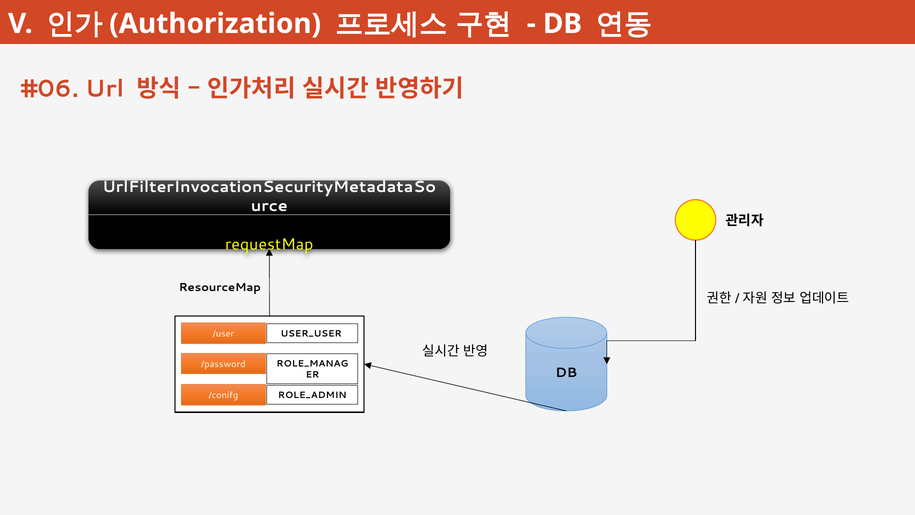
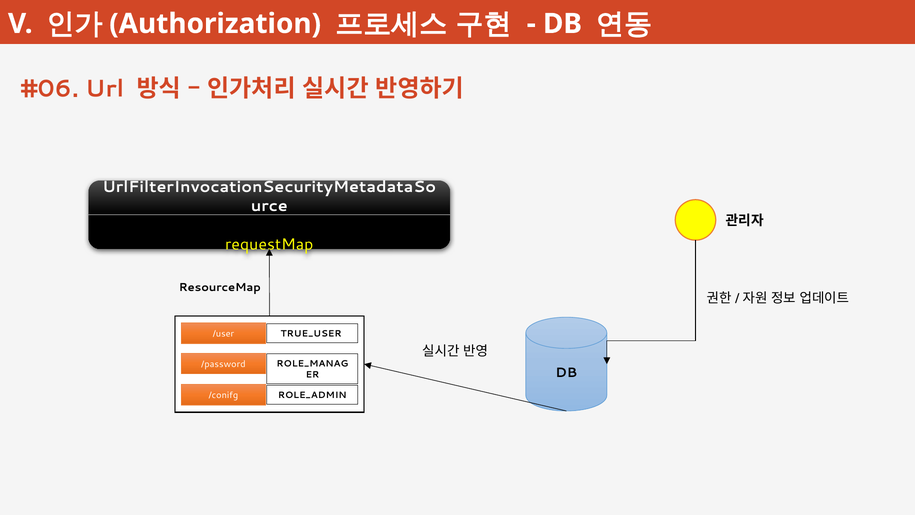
USER_USER: USER_USER -> TRUE_USER (311, 334)
